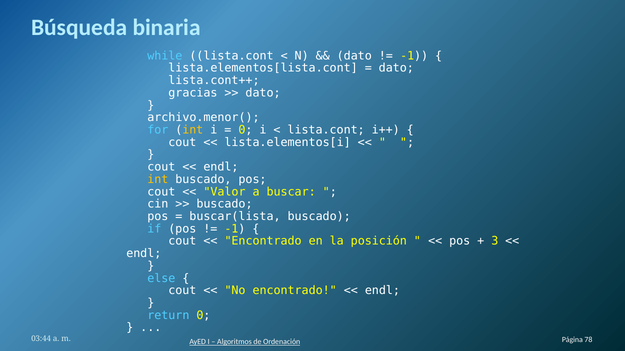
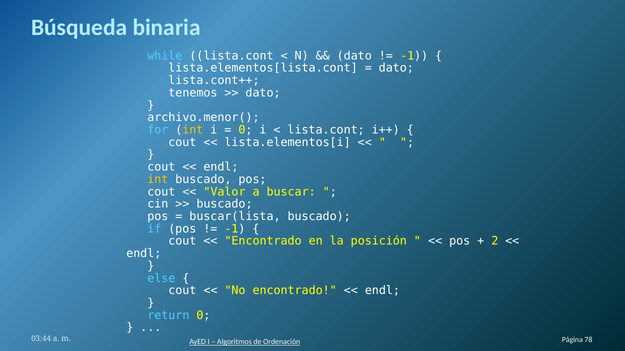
gracias: gracias -> tenemos (193, 93)
3: 3 -> 2 (495, 241)
